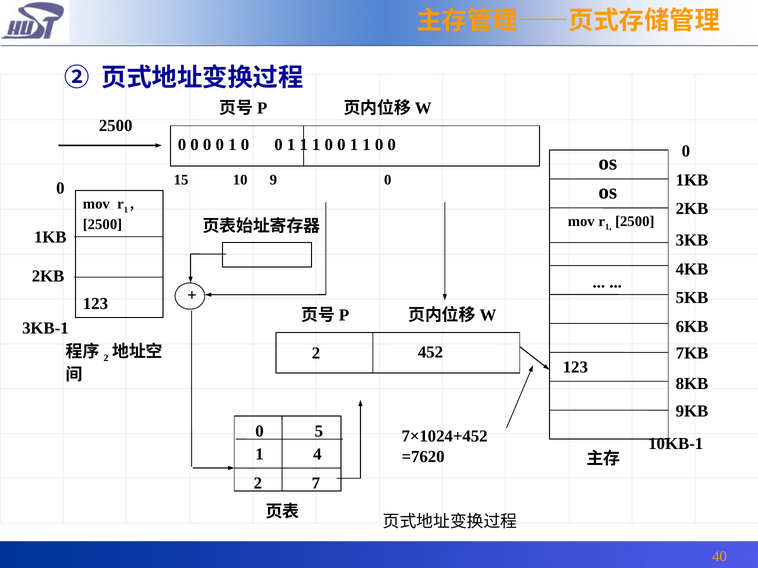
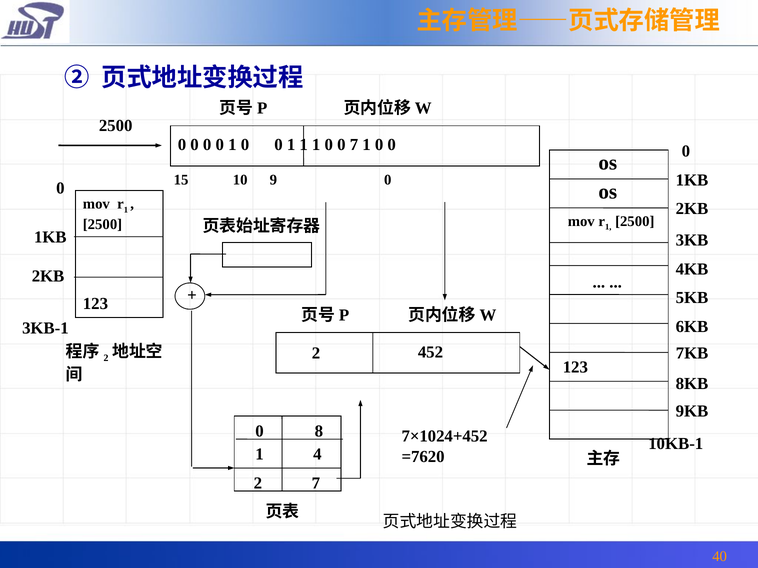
1: 1 -> 7 (354, 145)
5: 5 -> 8 (319, 431)
